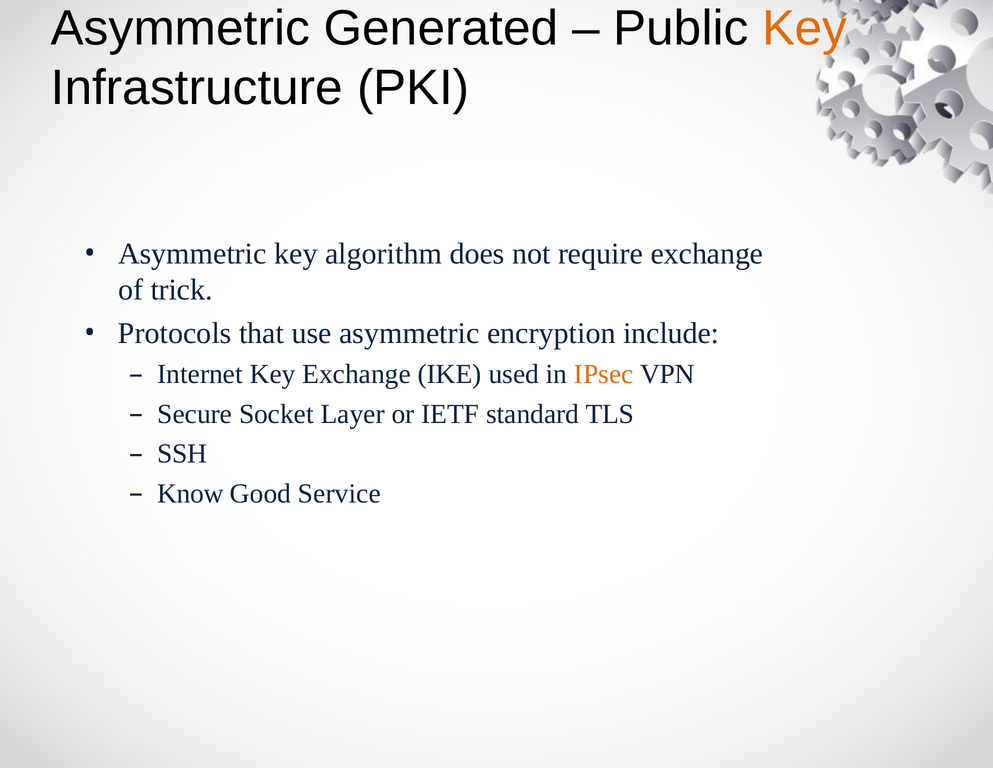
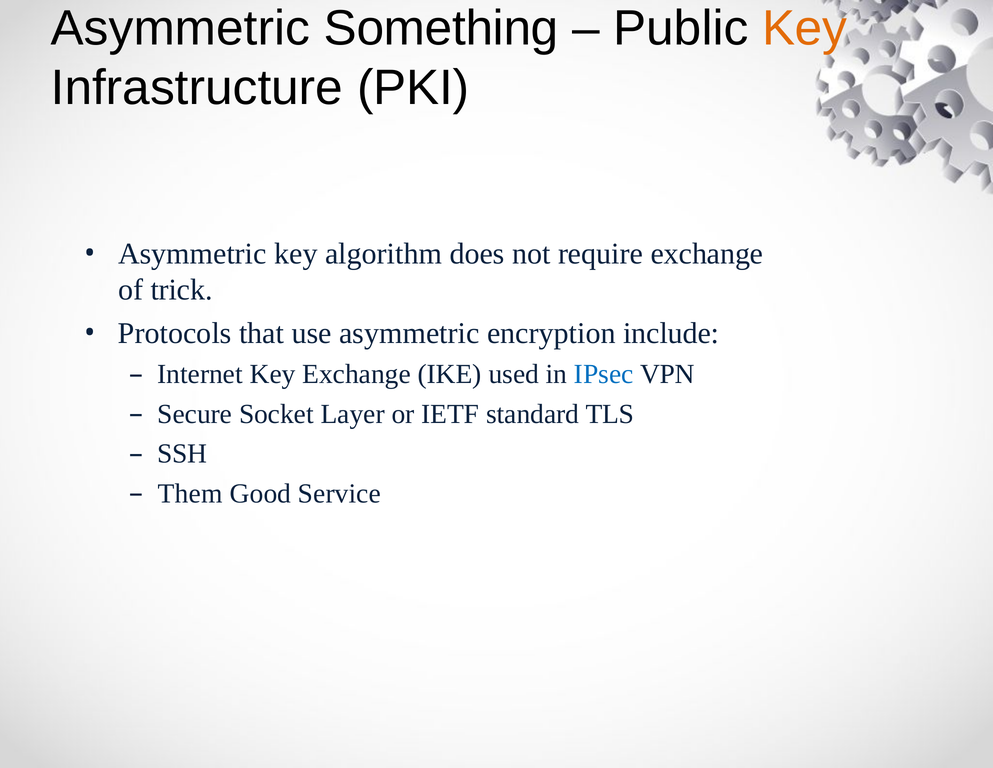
Generated: Generated -> Something (441, 28)
IPsec colour: orange -> blue (604, 374)
Know: Know -> Them (190, 493)
